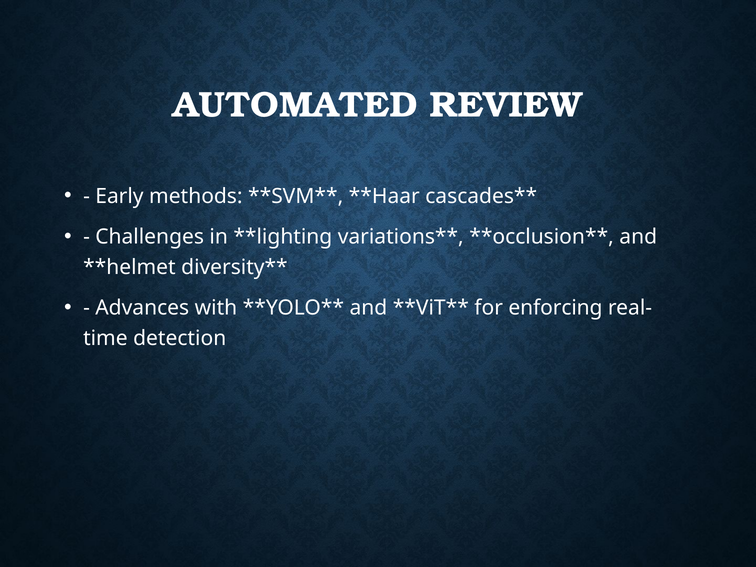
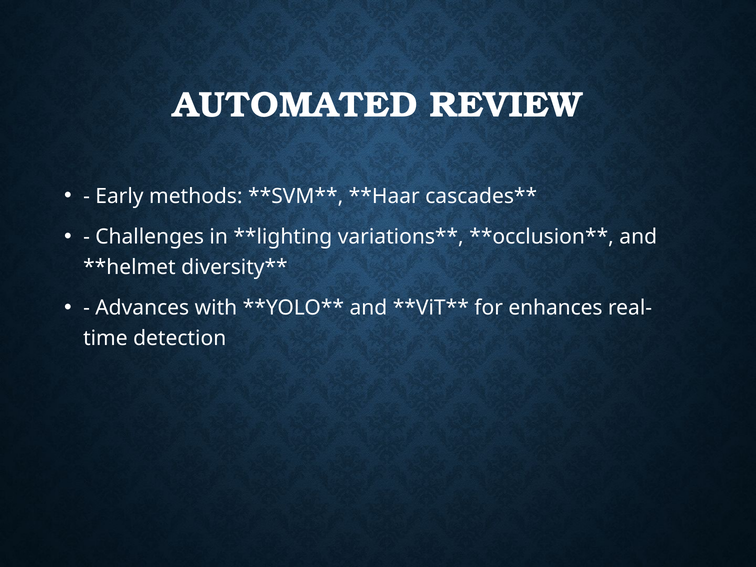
enforcing: enforcing -> enhances (555, 308)
